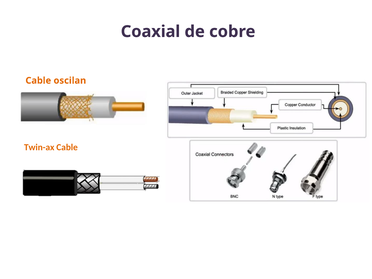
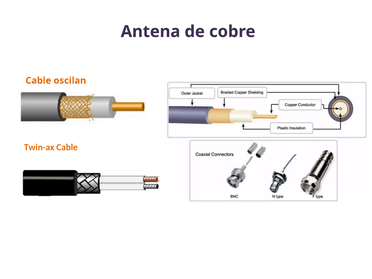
Coaxial: Coaxial -> Antena (150, 32)
